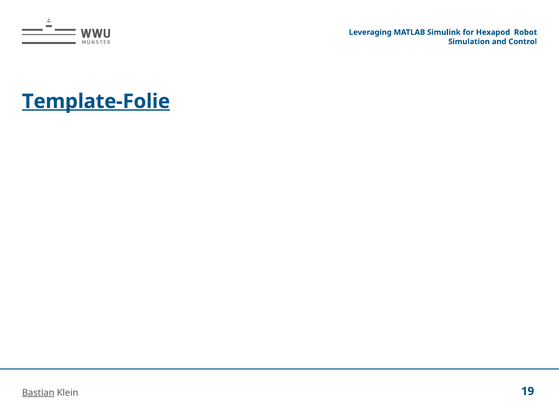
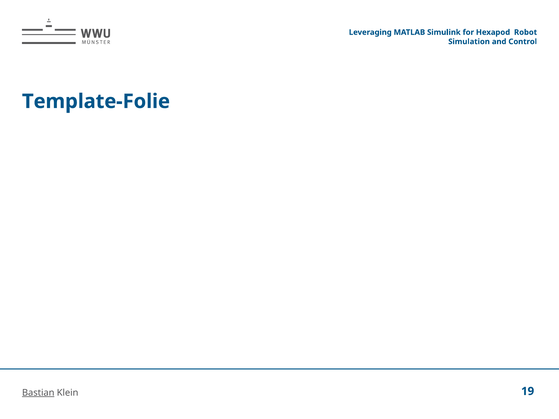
Template-Folie underline: present -> none (96, 101)
